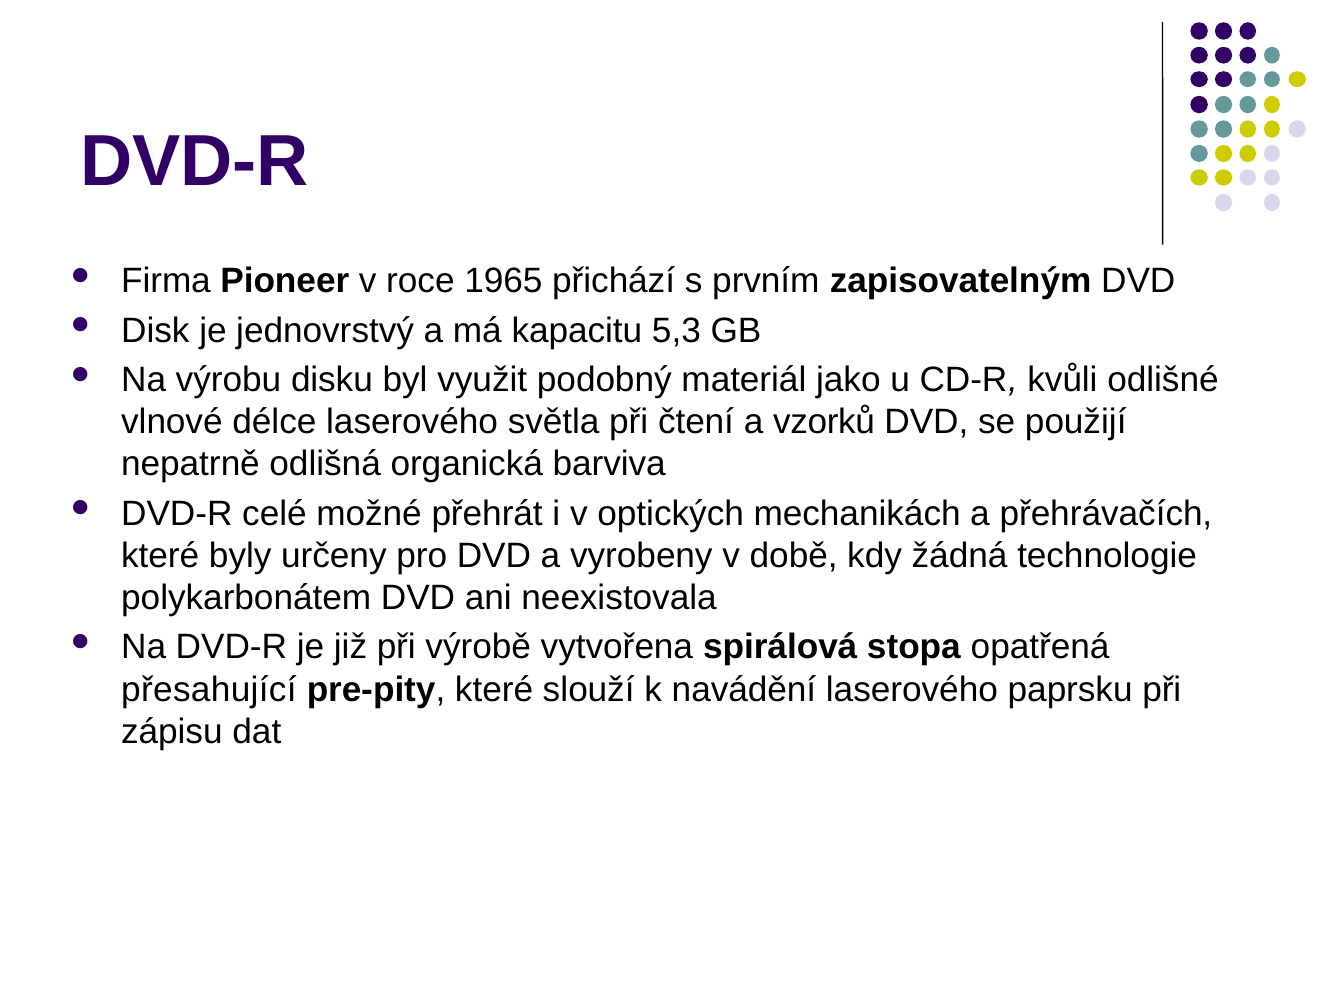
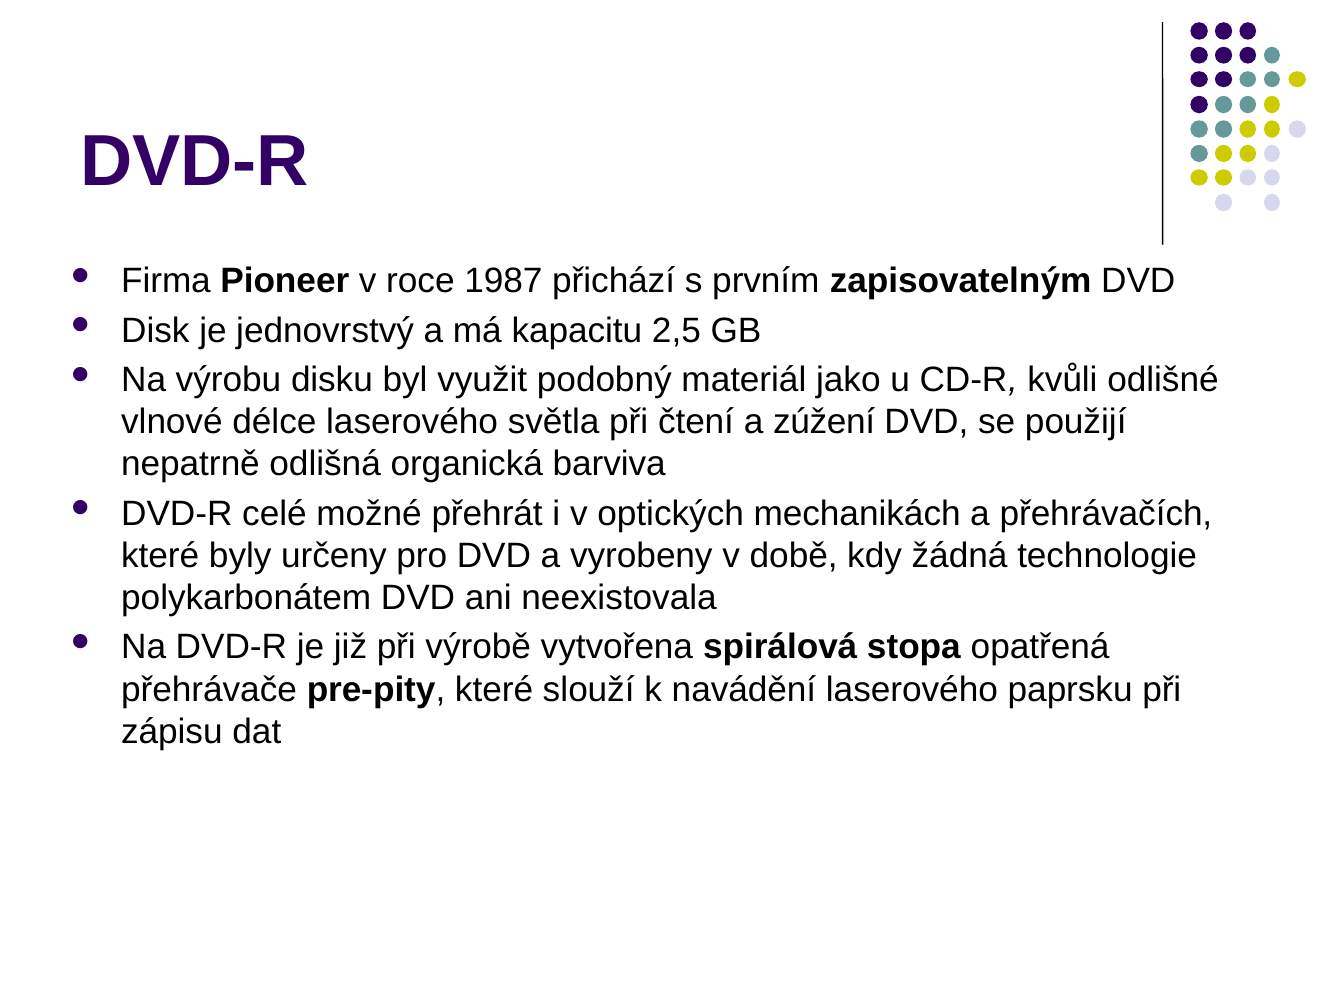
1965: 1965 -> 1987 (503, 281)
5,3: 5,3 -> 2,5 (676, 331)
vzorků: vzorků -> zúžení (824, 422)
přesahující: přesahující -> přehrávače (209, 690)
